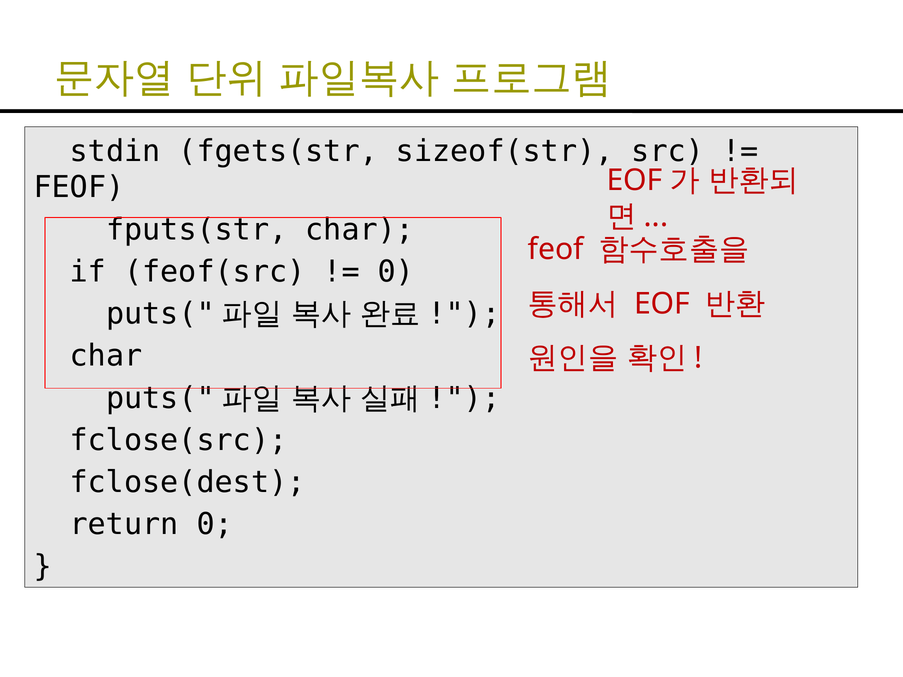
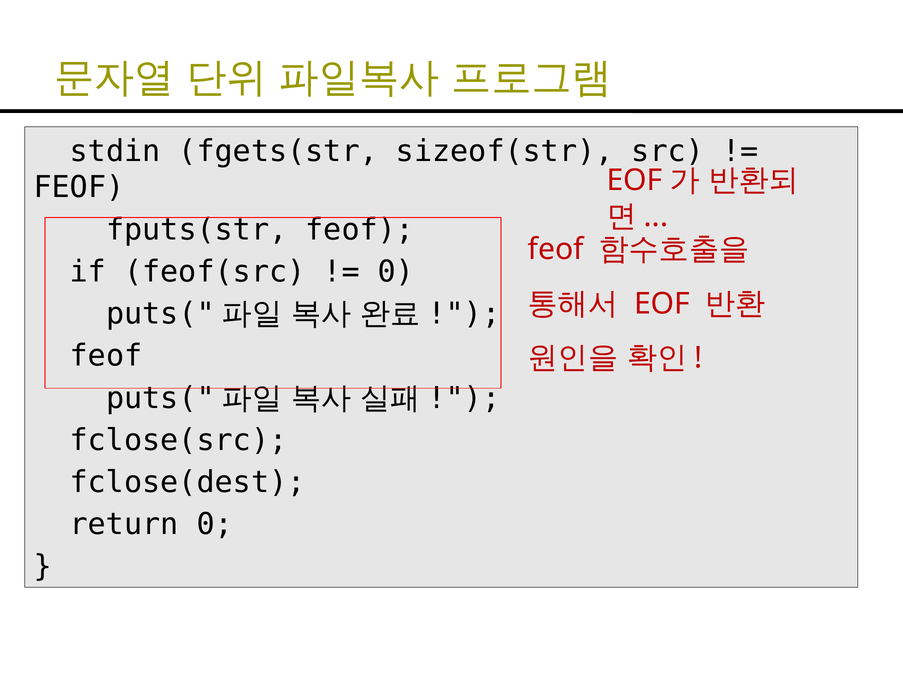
fputs(str char: char -> feof (360, 230)
char: char -> feof (106, 356)
